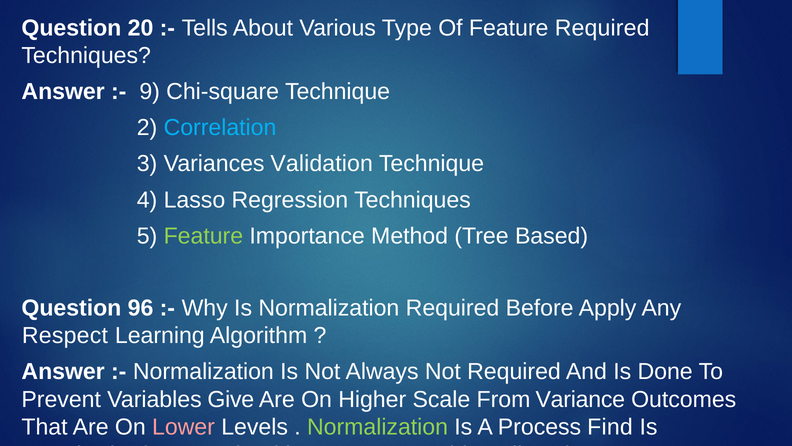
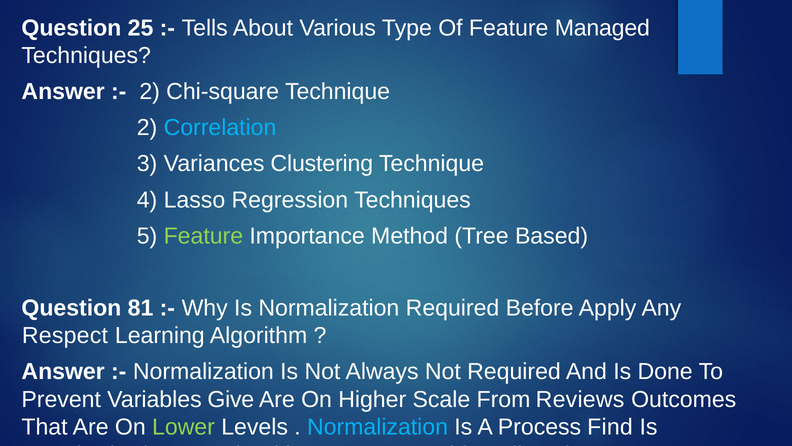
20: 20 -> 25 (141, 28)
Feature Required: Required -> Managed (602, 28)
9: 9 -> 2 (150, 92)
Validation: Validation -> Clustering (322, 164)
96: 96 -> 81 (141, 308)
Variance: Variance -> Reviews (580, 399)
Lower colour: pink -> light green (183, 427)
Normalization colour: light green -> light blue (378, 427)
